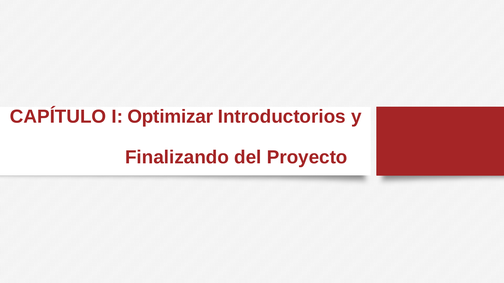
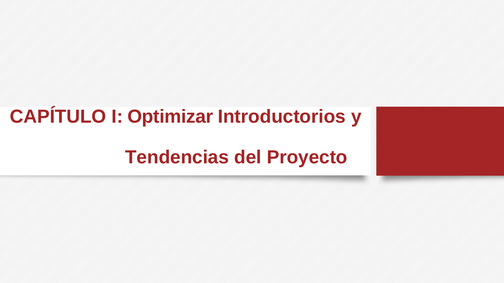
Finalizando: Finalizando -> Tendencias (177, 158)
